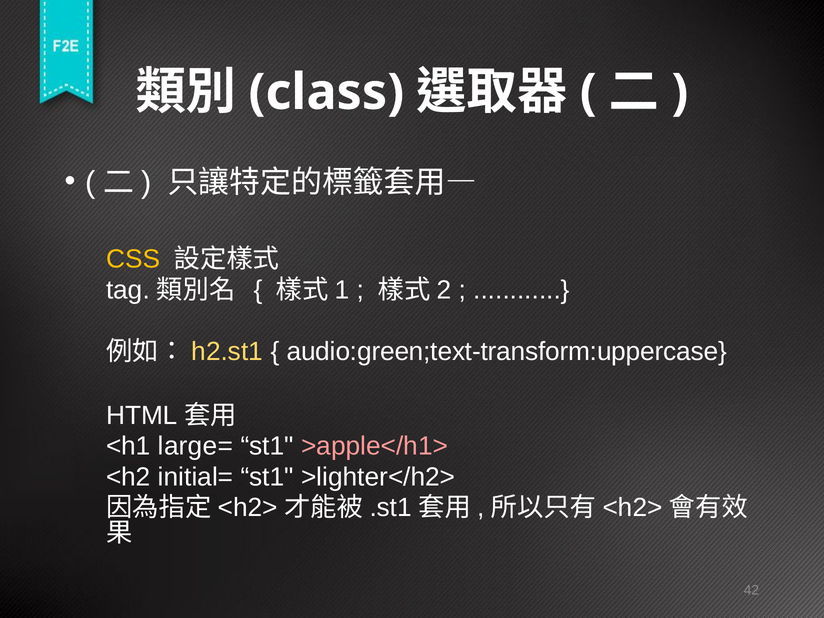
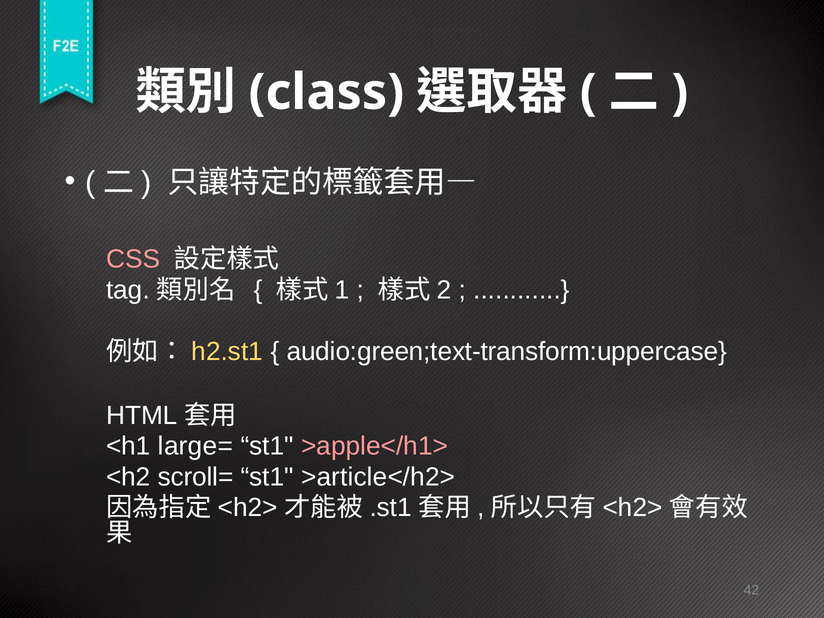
CSS colour: yellow -> pink (133, 259)
initial=: initial= -> scroll= (196, 477)
>lighter</h2>: >lighter</h2> -> >article</h2> (378, 477)
